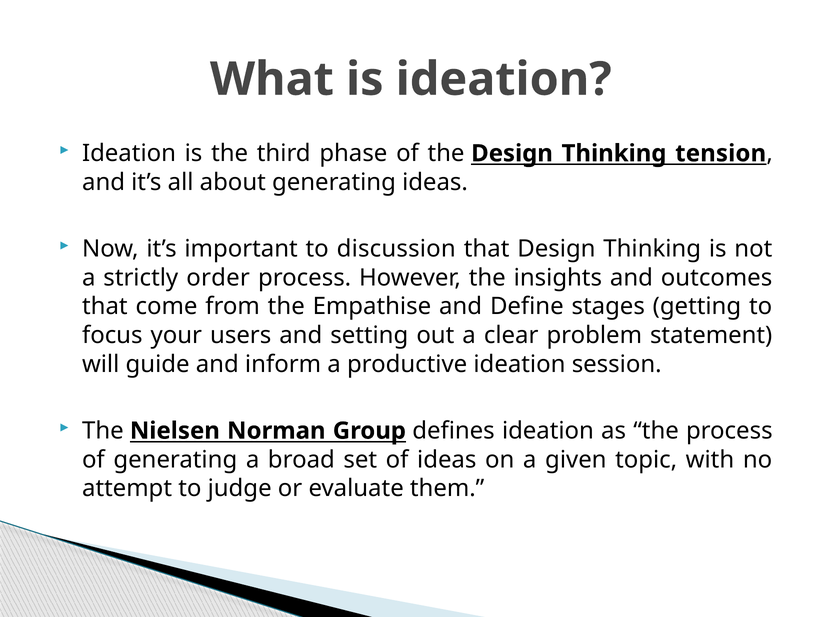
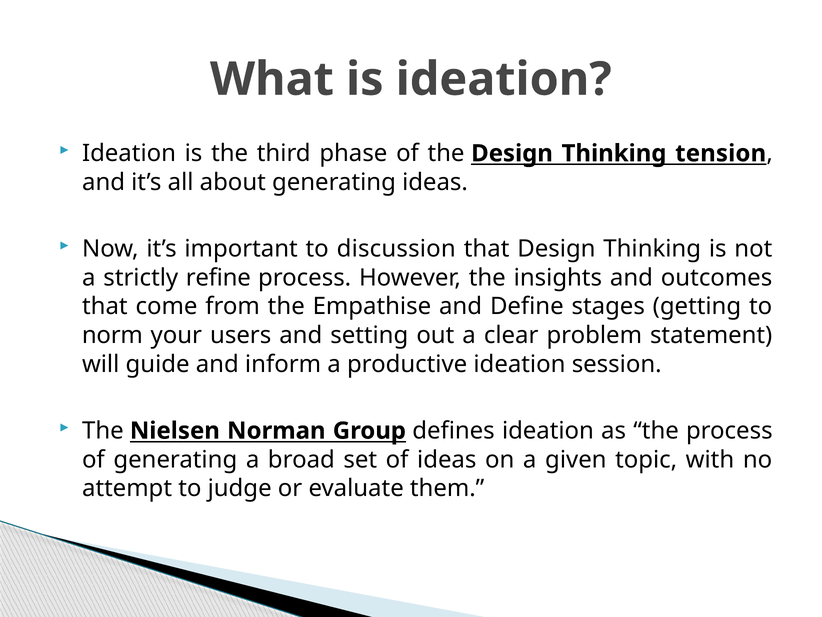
order: order -> refine (218, 277)
focus: focus -> norm (112, 335)
